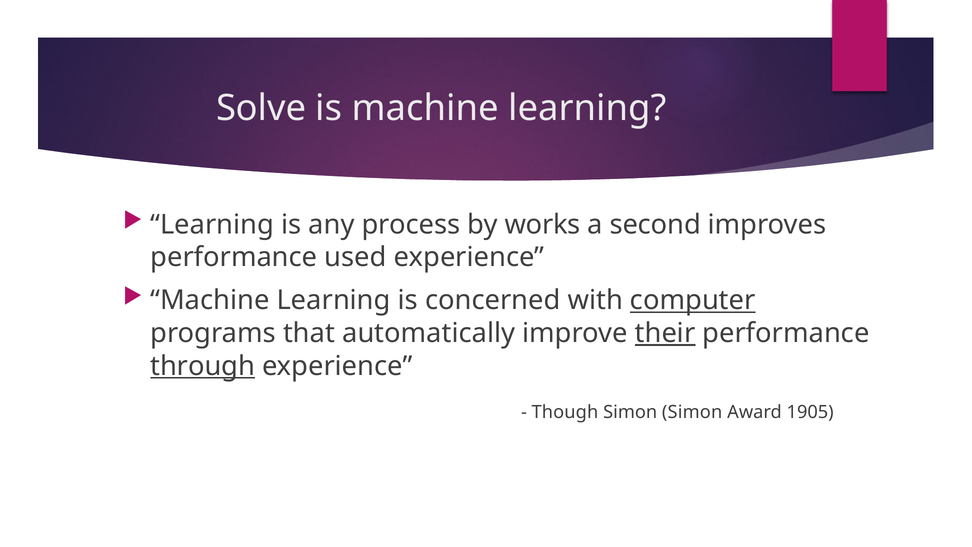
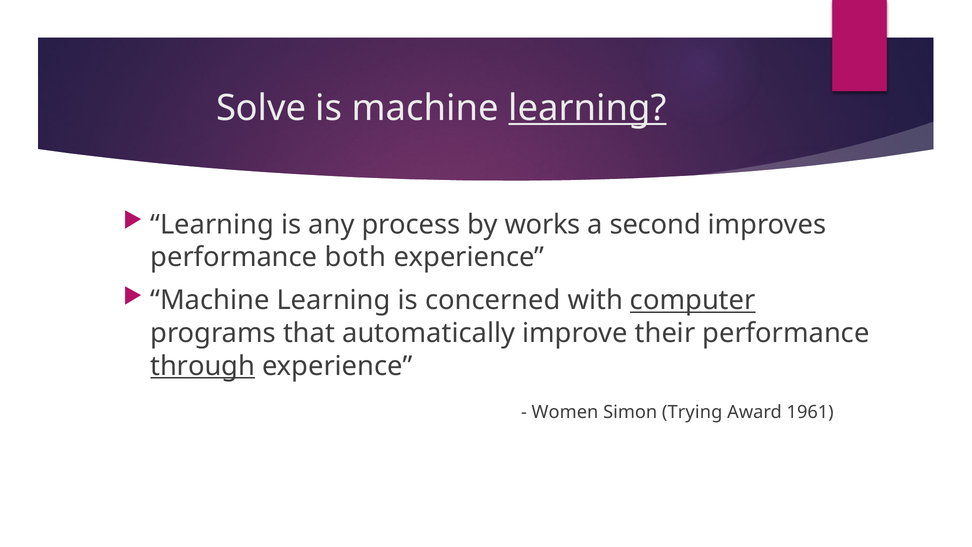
learning underline: none -> present (587, 108)
used: used -> both (355, 257)
their underline: present -> none (665, 333)
Though: Though -> Women (565, 412)
Simon Simon: Simon -> Trying (692, 412)
1905: 1905 -> 1961 (810, 412)
